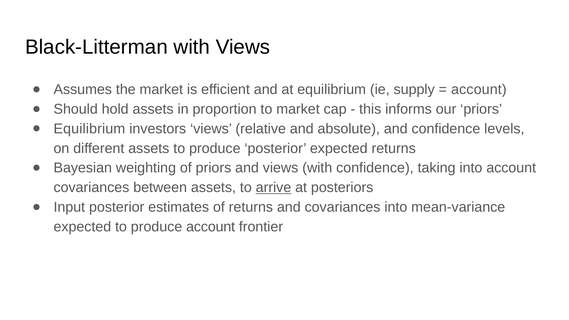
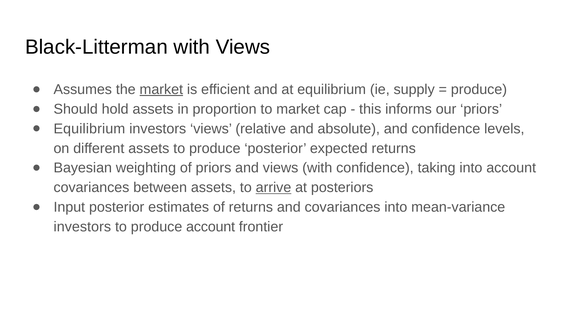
market underline: none -> present (161, 89)
account: account -> produce (479, 89)
expected: expected -> investors (82, 227)
